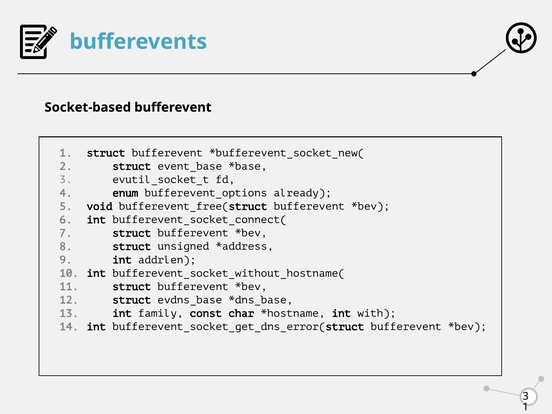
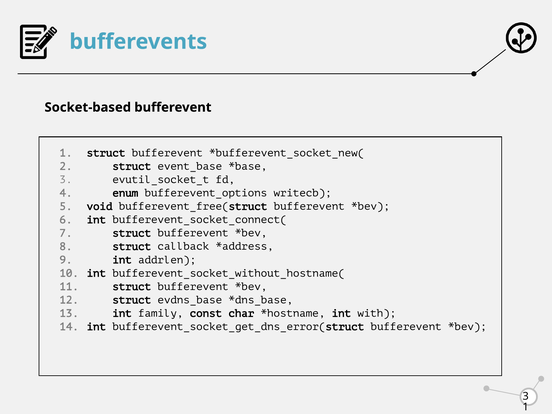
already: already -> writecb (303, 193)
unsigned: unsigned -> callback (183, 246)
